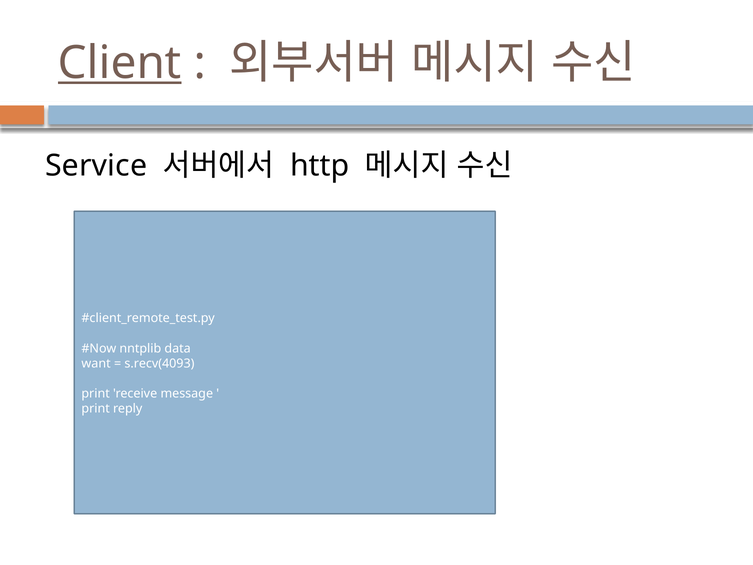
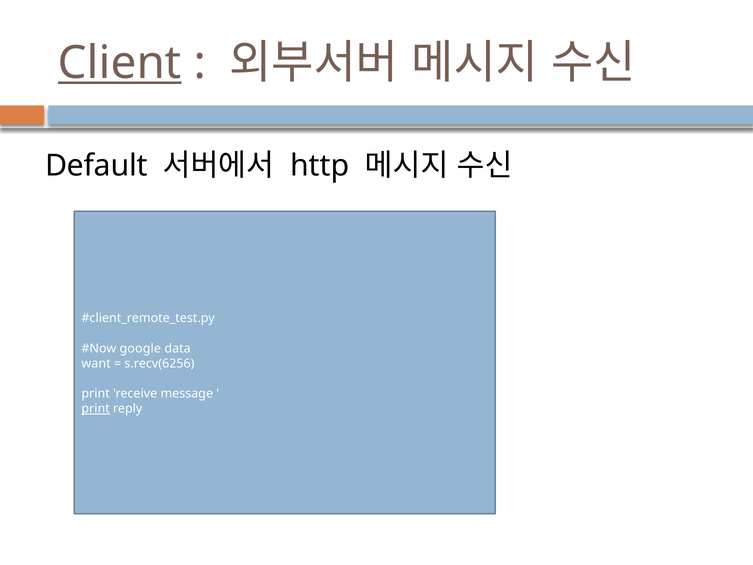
Service: Service -> Default (96, 165)
nntplib: nntplib -> google (140, 348)
s.recv(4093: s.recv(4093 -> s.recv(6256 (159, 363)
print underline: none -> present (96, 408)
